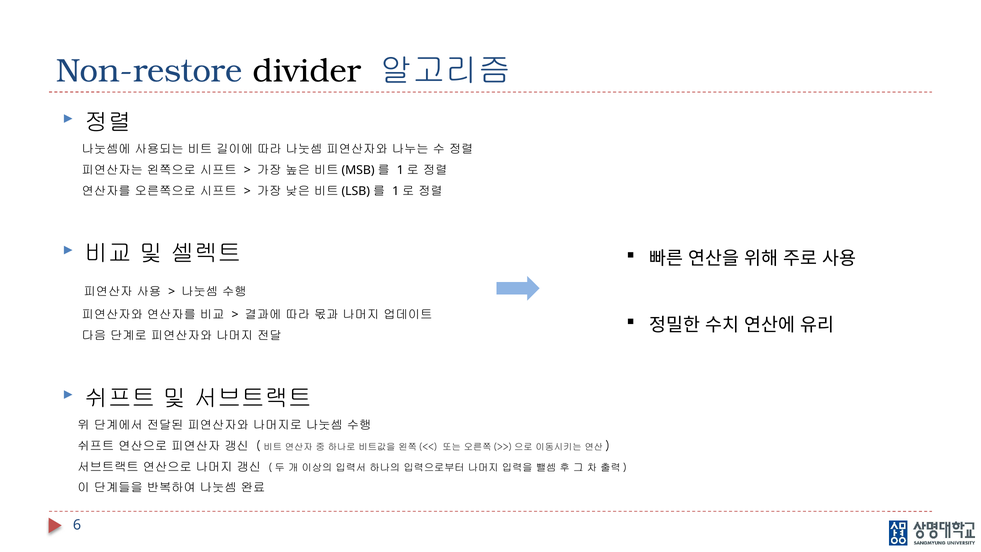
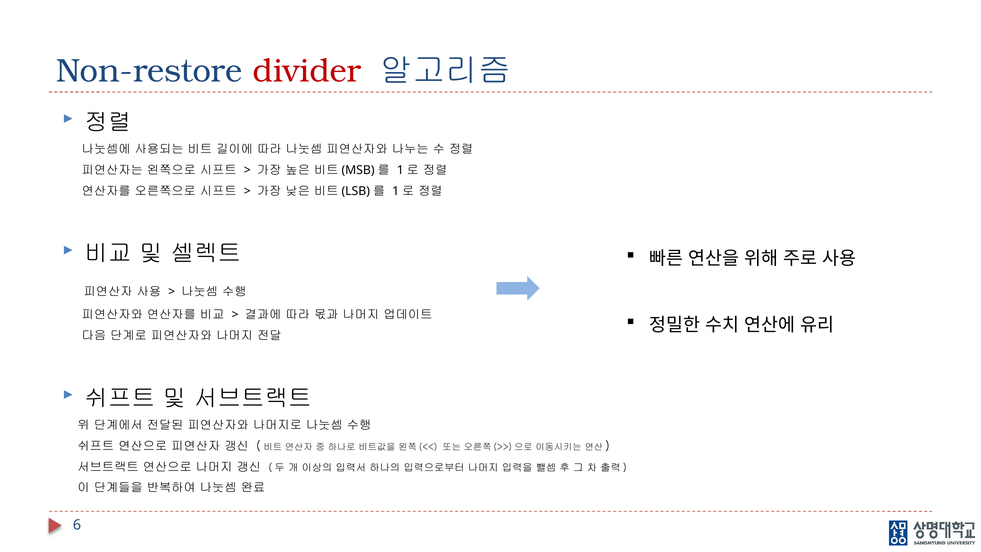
divider colour: black -> red (307, 71)
